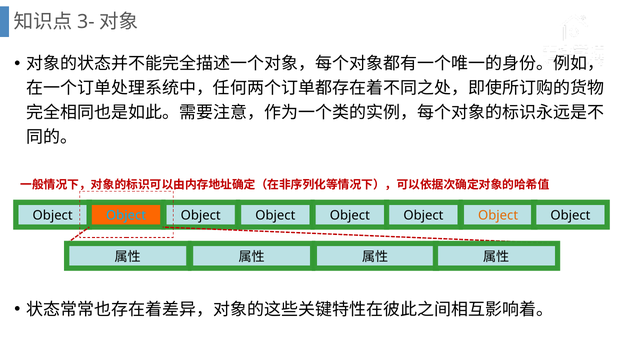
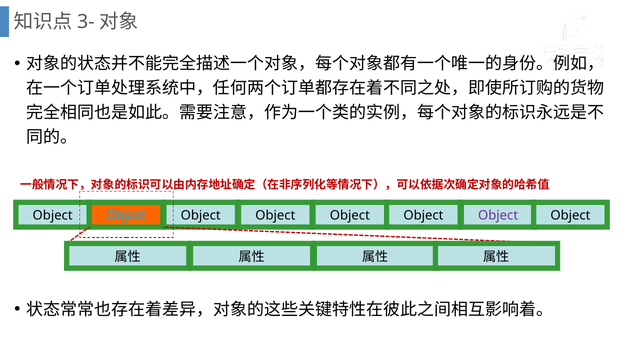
Object colour: orange -> purple (498, 216)
